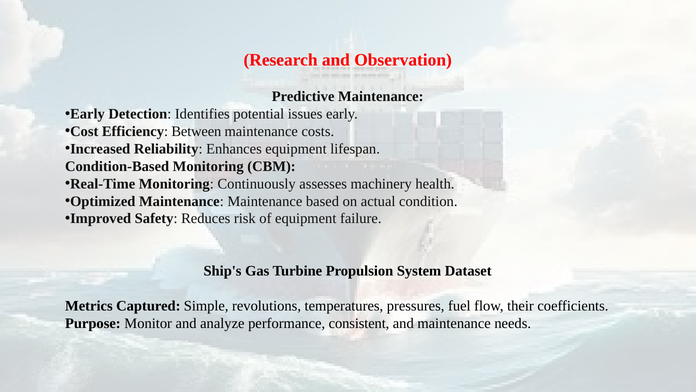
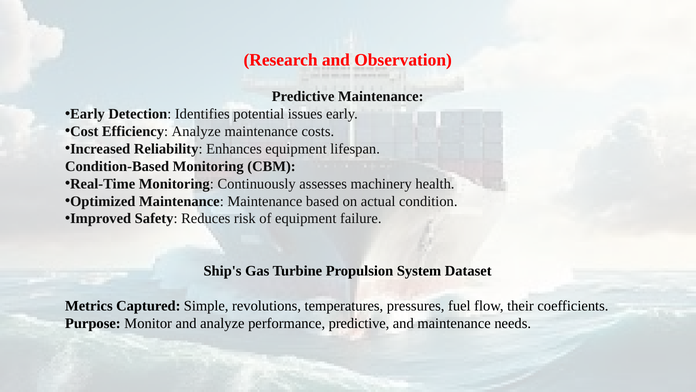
Efficiency Between: Between -> Analyze (196, 131)
performance consistent: consistent -> predictive (359, 323)
